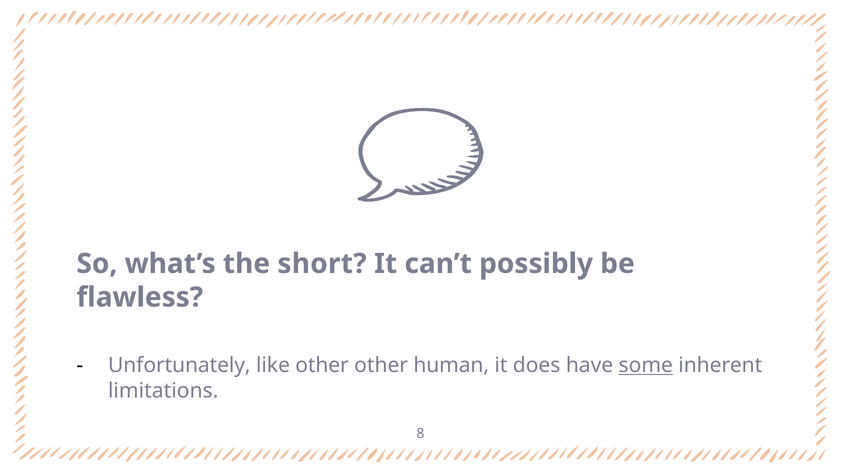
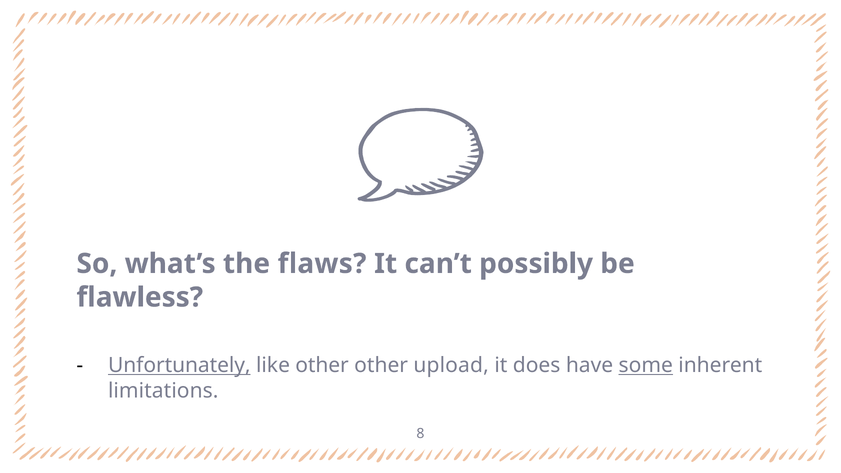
short: short -> flaws (322, 264)
Unfortunately underline: none -> present (179, 366)
human: human -> upload (451, 366)
